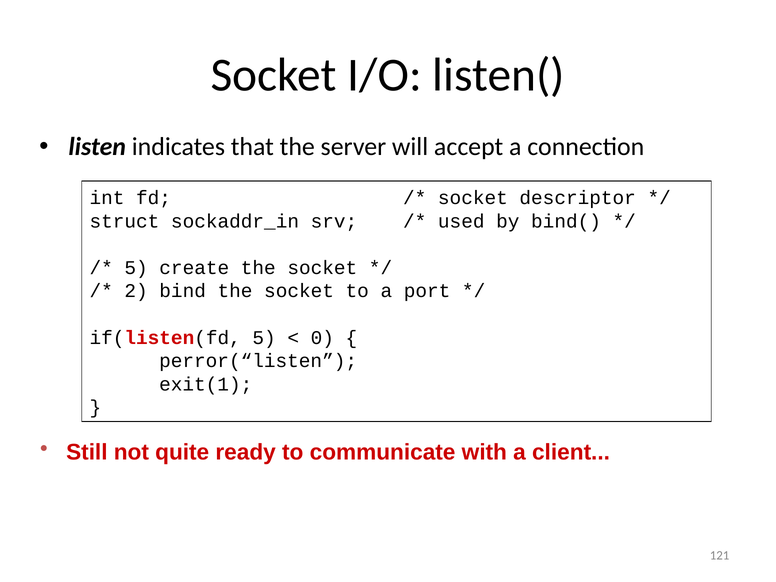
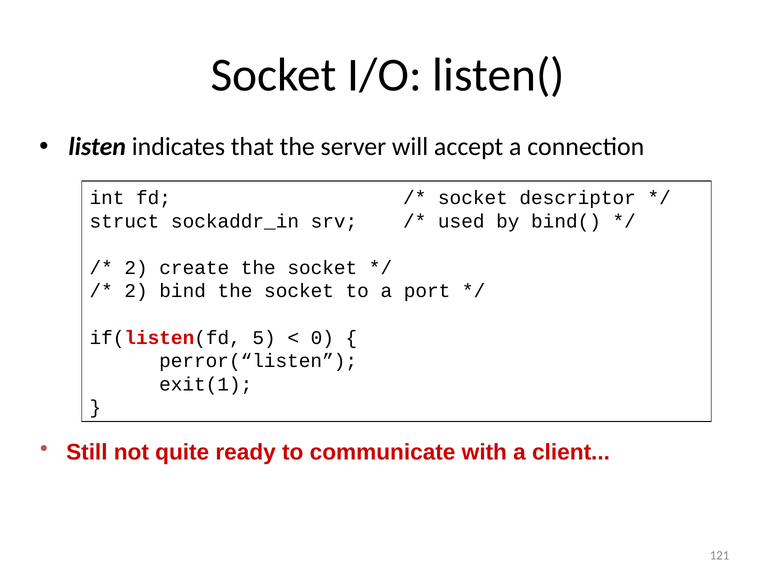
5: 5 -> 2 (136, 268)
